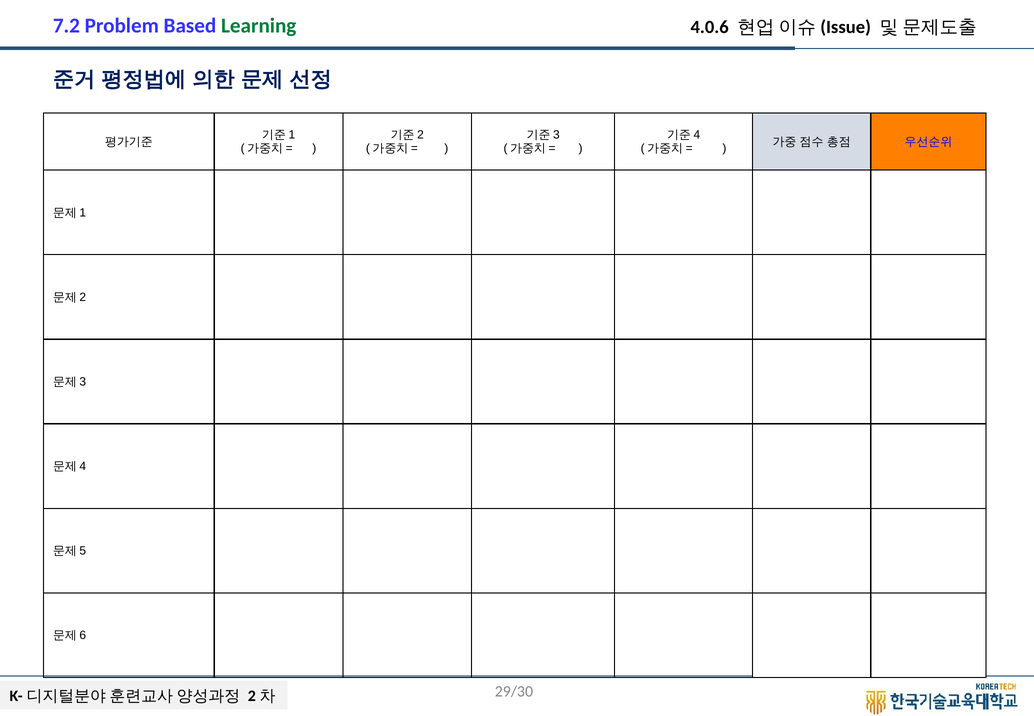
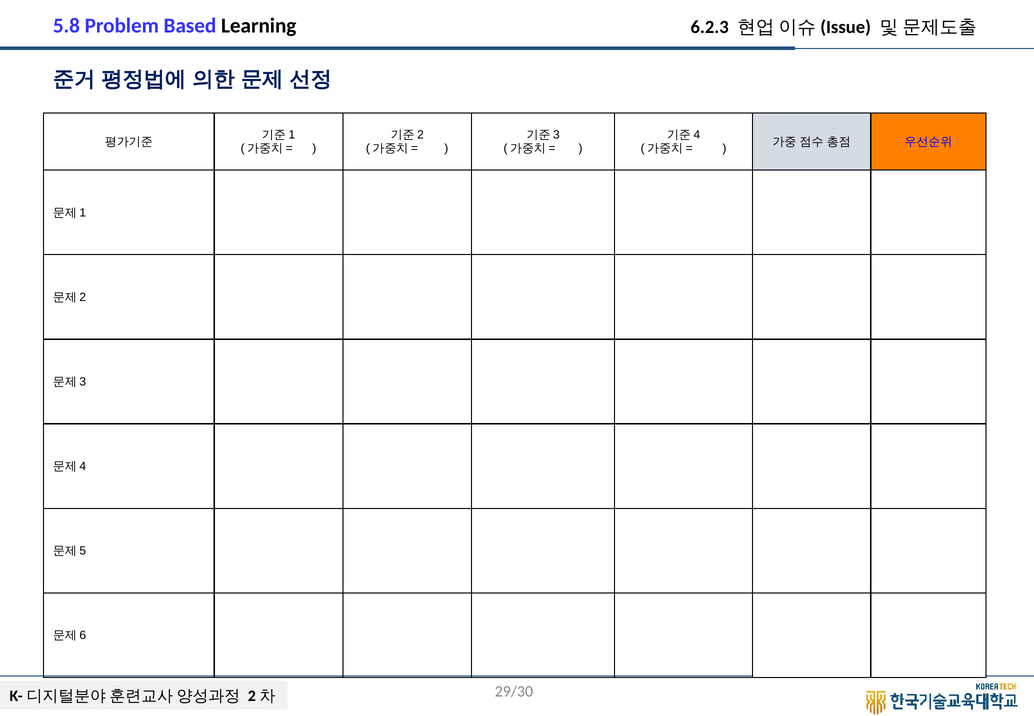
7.2: 7.2 -> 5.8 (66, 26)
Learning colour: green -> black (259, 26)
4.0.6: 4.0.6 -> 6.2.3 (710, 27)
